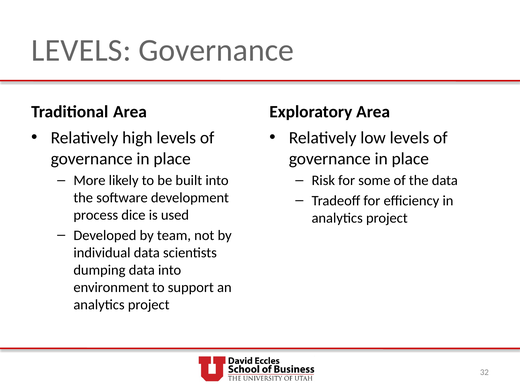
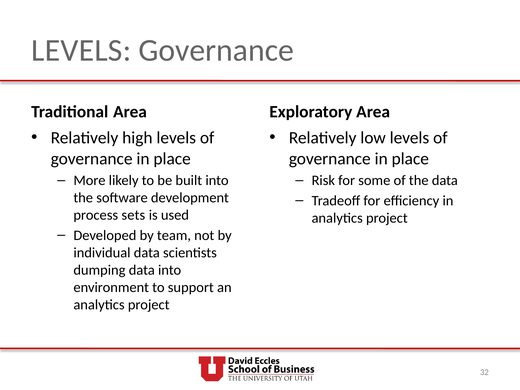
dice: dice -> sets (133, 215)
